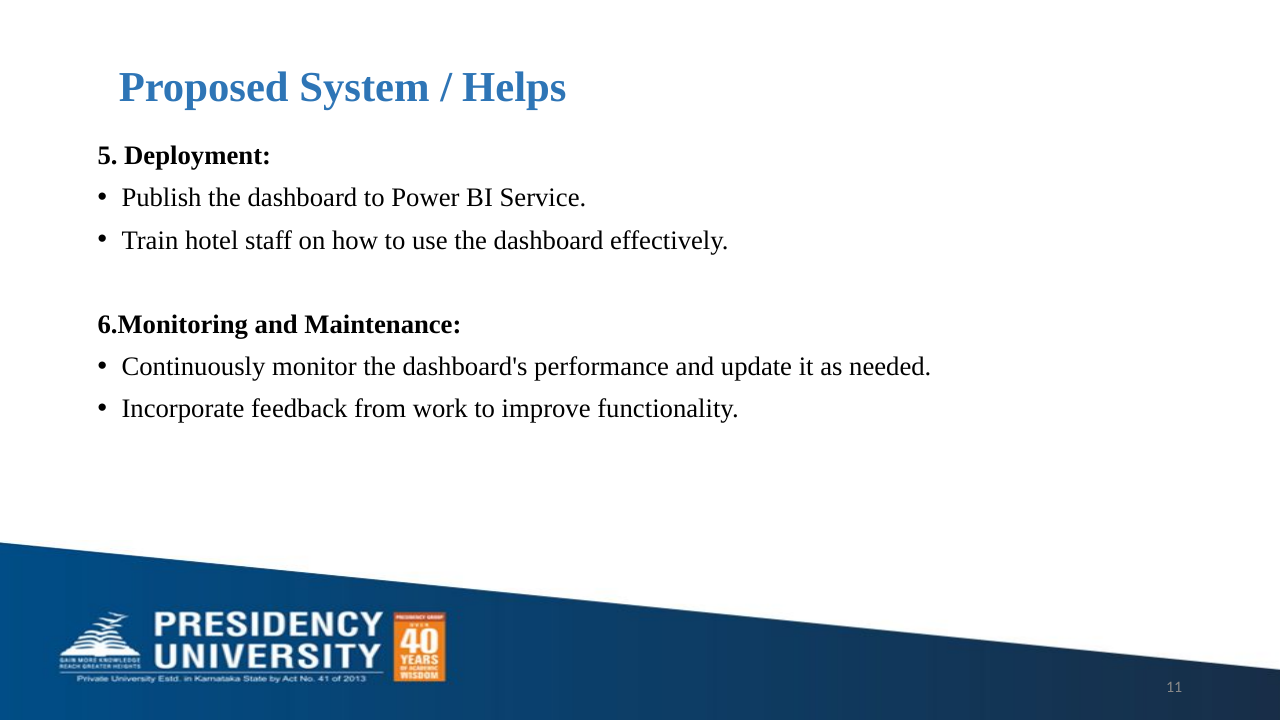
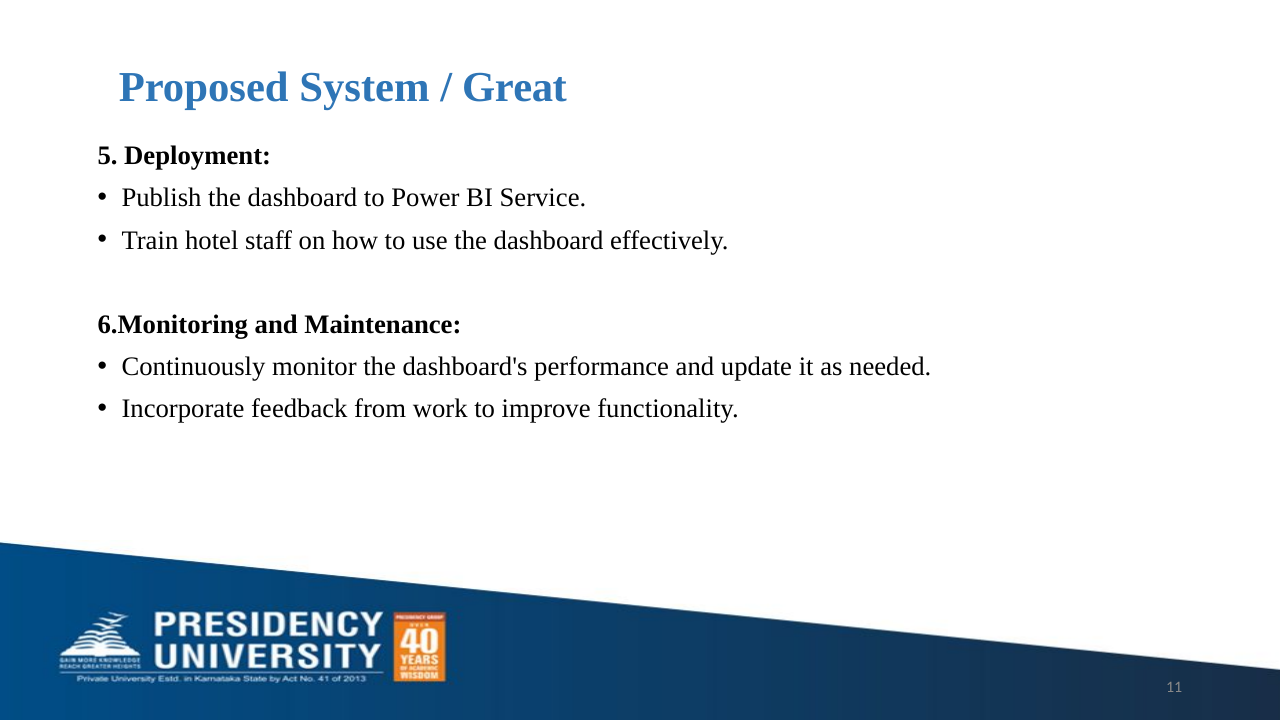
Helps: Helps -> Great (515, 87)
